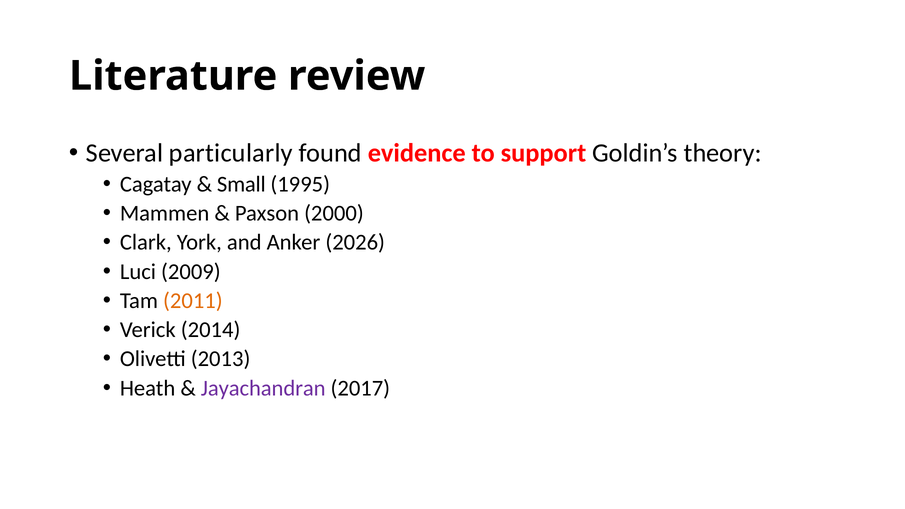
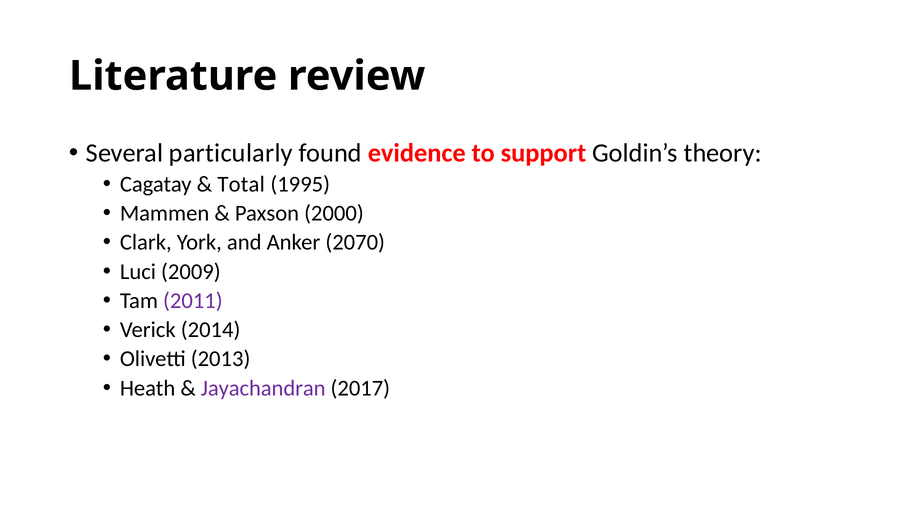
Small: Small -> Total (241, 184)
2026: 2026 -> 2070 (355, 242)
2011 colour: orange -> purple (193, 301)
